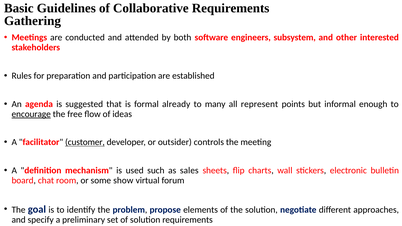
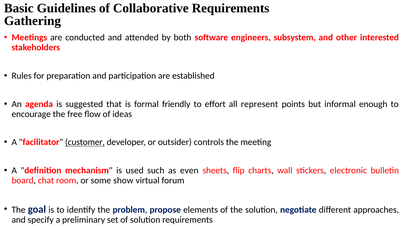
already: already -> friendly (176, 104)
many: many -> effort (215, 104)
encourage underline: present -> none (31, 114)
sales: sales -> even (189, 171)
